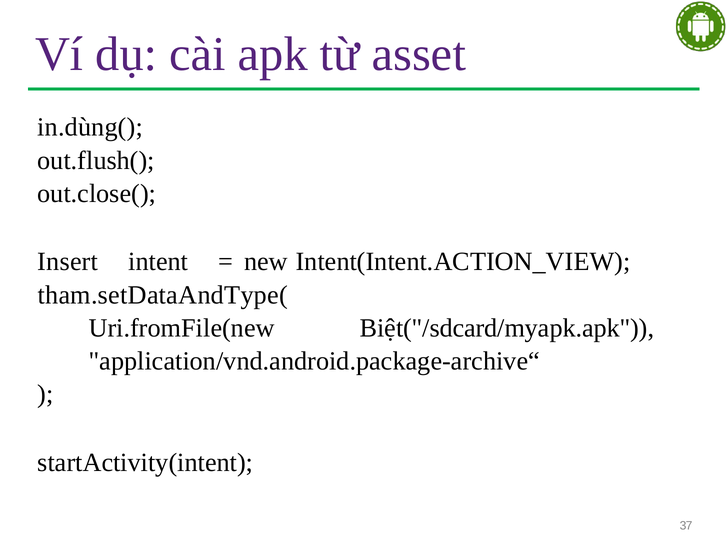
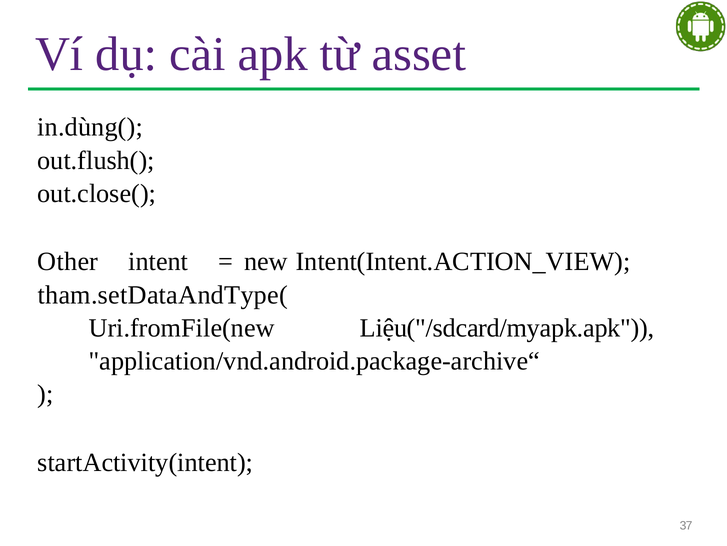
Insert: Insert -> Other (68, 261)
Biệt("/sdcard/myapk.apk: Biệt("/sdcard/myapk.apk -> Liệu("/sdcard/myapk.apk (507, 328)
